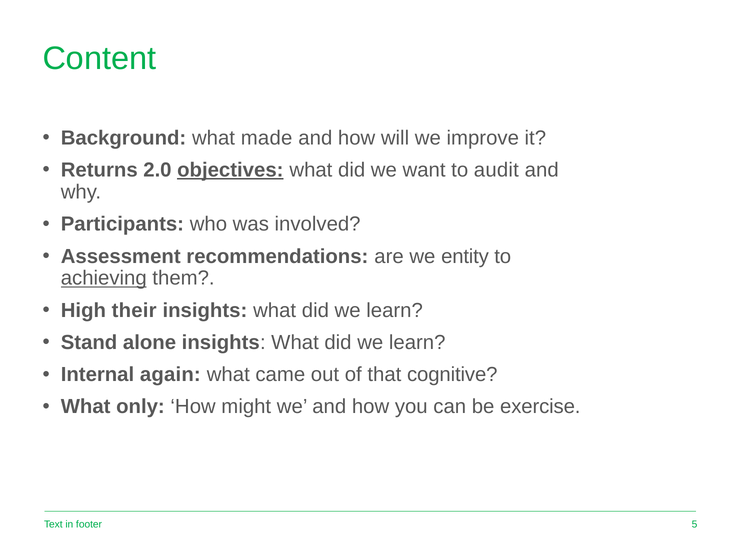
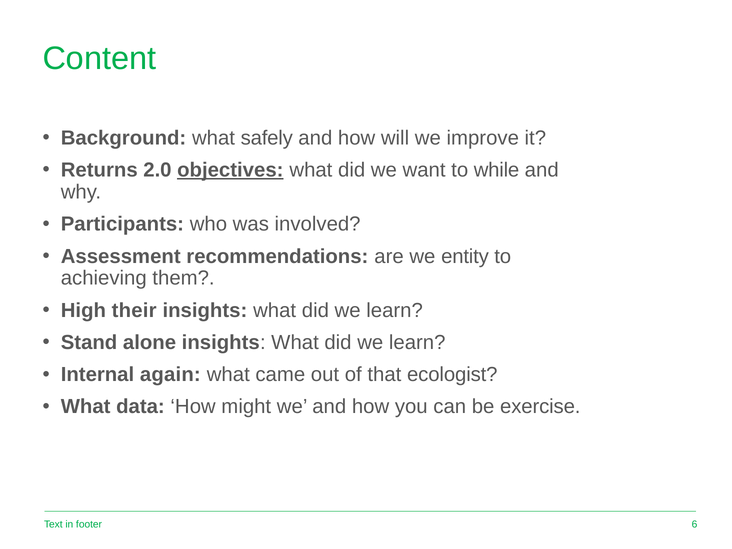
made: made -> safely (267, 138)
audit: audit -> while (497, 170)
achieving underline: present -> none (104, 278)
cognitive: cognitive -> ecologist (452, 375)
only: only -> data (140, 407)
5: 5 -> 6 (695, 524)
